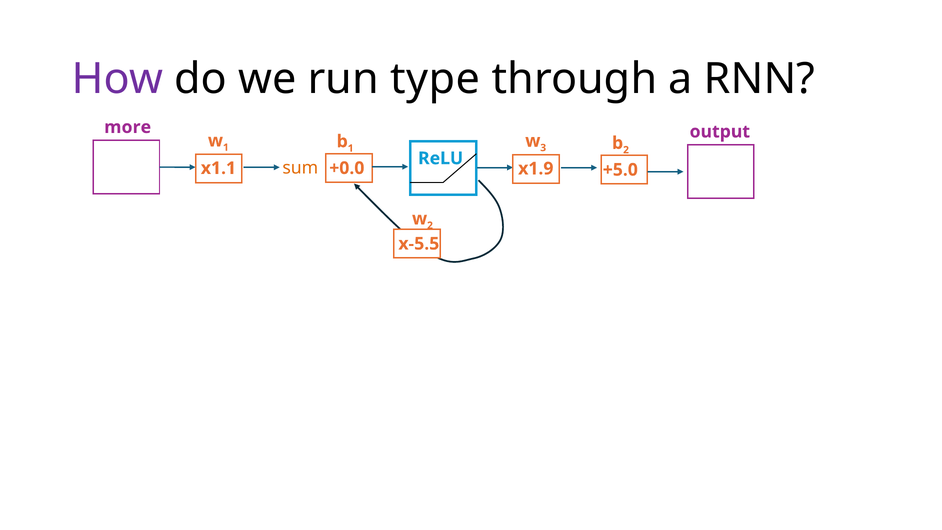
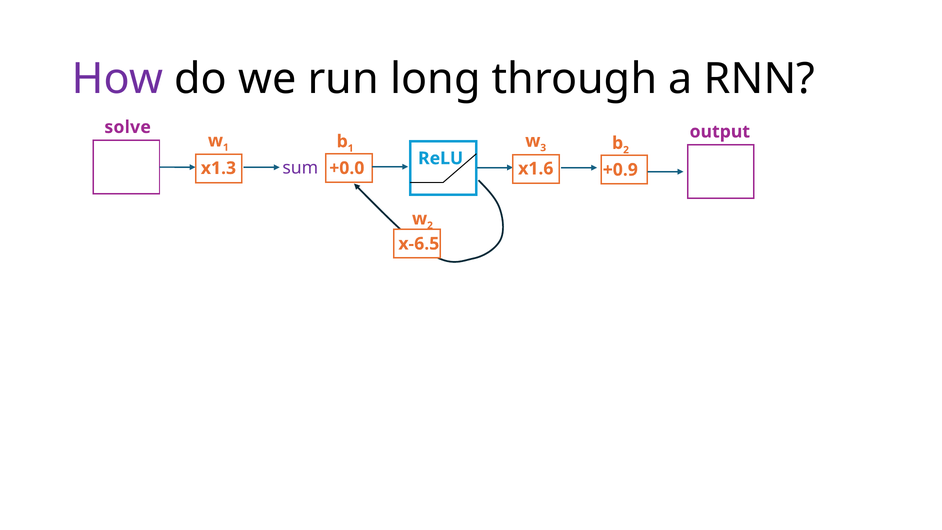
type: type -> long (435, 79)
more: more -> solve (128, 127)
sum colour: orange -> purple (300, 168)
x1.1: x1.1 -> x1.3 (218, 168)
x1.9: x1.9 -> x1.6 (536, 169)
+5.0: +5.0 -> +0.9 (620, 170)
x-5.5: x-5.5 -> x-6.5 (419, 244)
